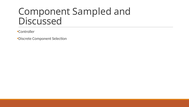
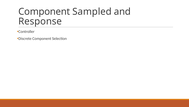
Discussed: Discussed -> Response (40, 21)
